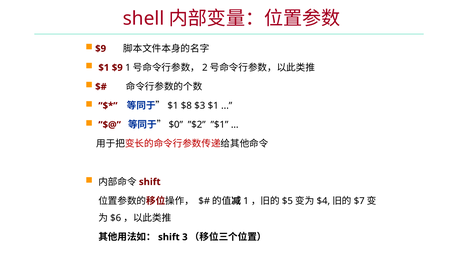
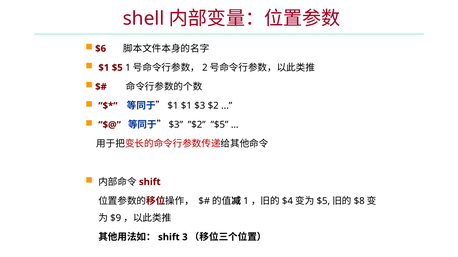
$9: $9 -> $6 (101, 49)
$1 $9: $9 -> $5 (117, 68)
$1 $8: $8 -> $1 (186, 106)
$3 $1: $1 -> $2 (213, 106)
$0: $0 -> $3 (176, 125)
”$1: ”$1 -> ”$5 (220, 125)
$5: $5 -> $4 (287, 201)
$4: $4 -> $5 (323, 201)
$7: $7 -> $8 (359, 201)
$6: $6 -> $9 (116, 219)
